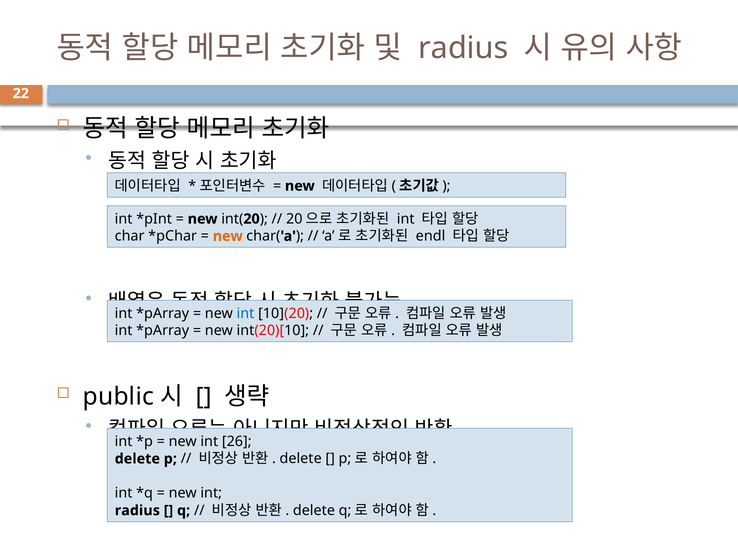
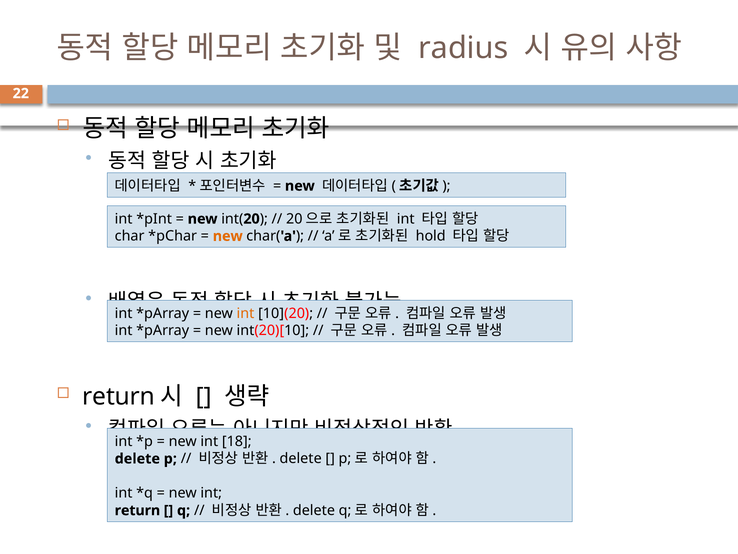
endl: endl -> hold (431, 236)
int colour: blue -> orange (245, 313)
public: public -> return (119, 396)
26: 26 -> 18 (237, 441)
radius: radius -> return (137, 510)
